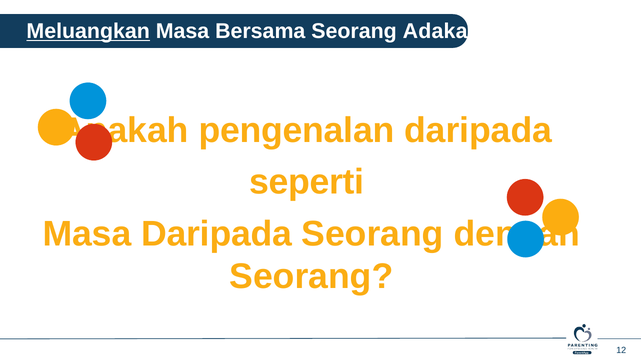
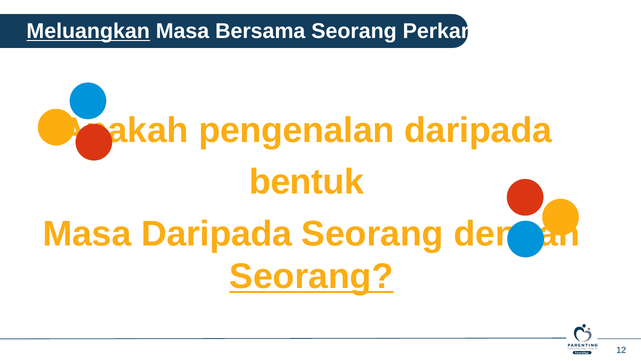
Adakah: Adakah -> Perkara (442, 31)
seperti: seperti -> bentuk (307, 182)
Seorang underline: none -> present (311, 276)
